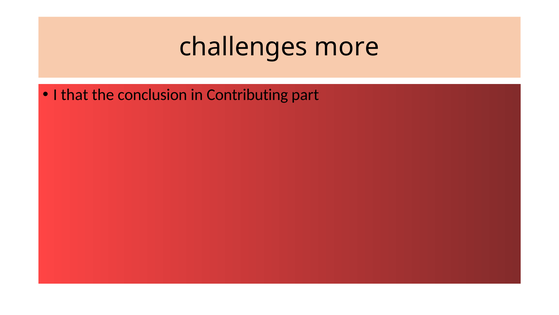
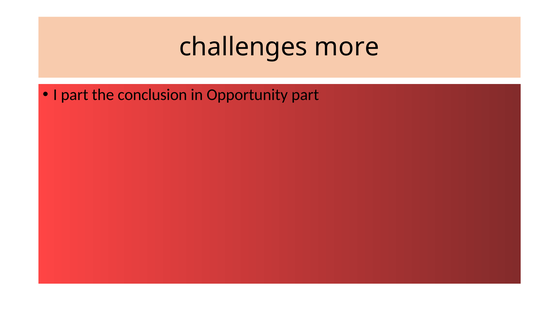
I that: that -> part (75, 95)
Contributing: Contributing -> Opportunity (247, 95)
